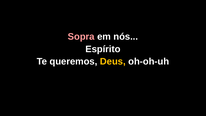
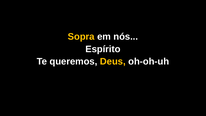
Sopra colour: pink -> yellow (81, 37)
